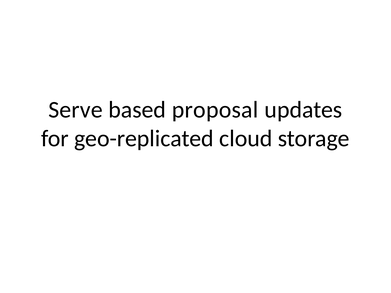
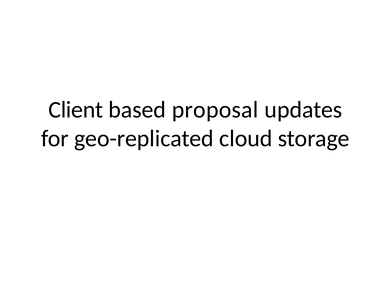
Serve: Serve -> Client (76, 110)
